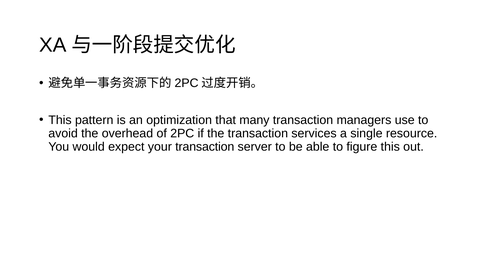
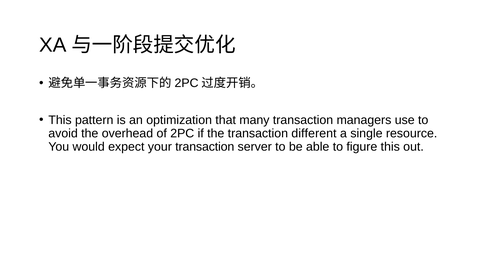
services: services -> different (314, 134)
